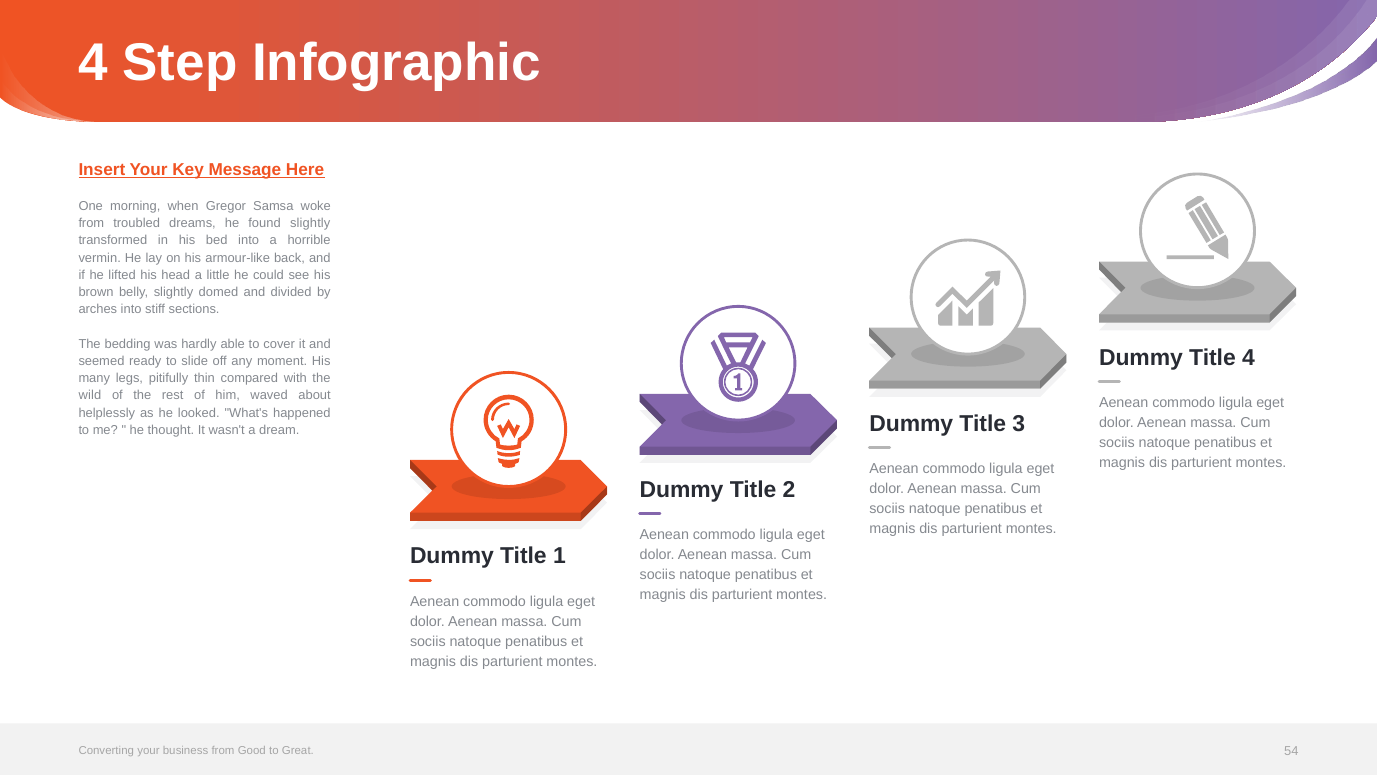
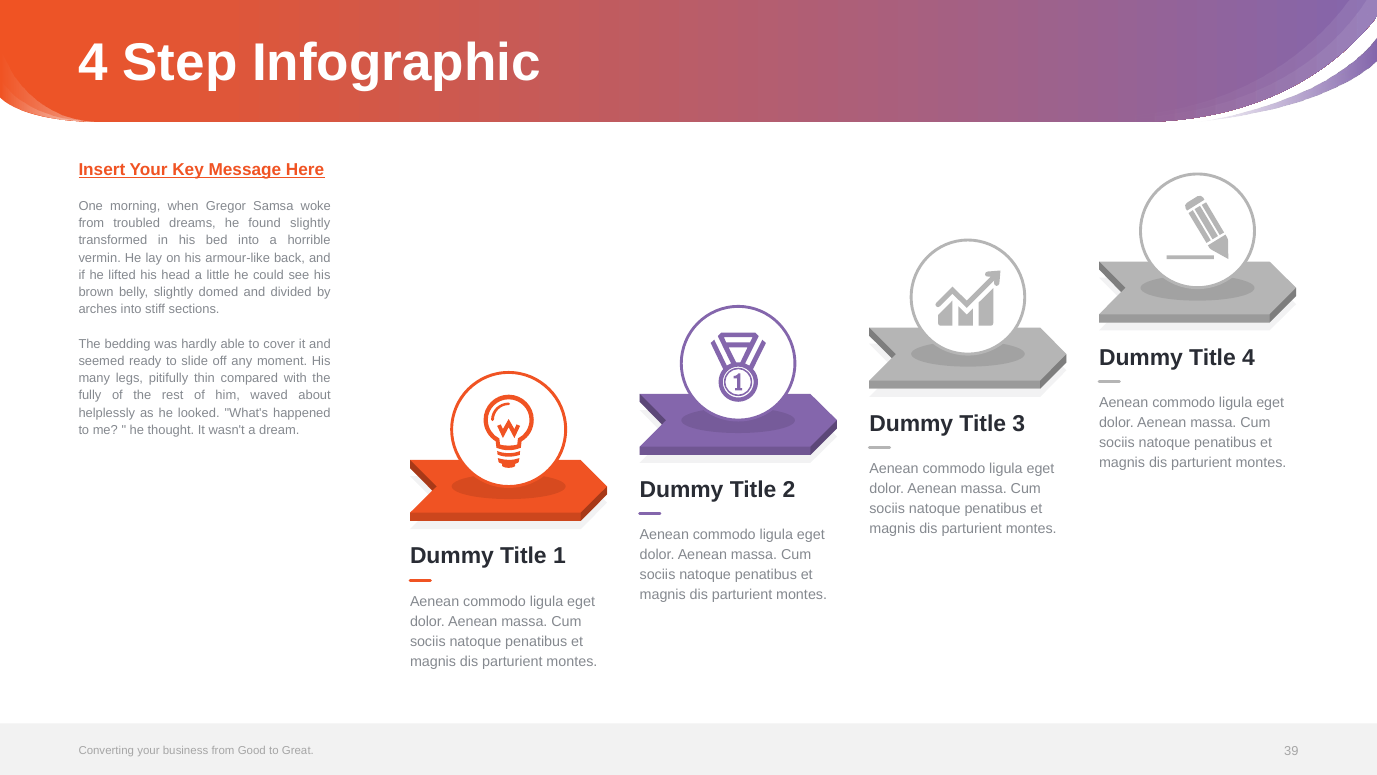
wild: wild -> fully (90, 395)
54: 54 -> 39 (1291, 751)
